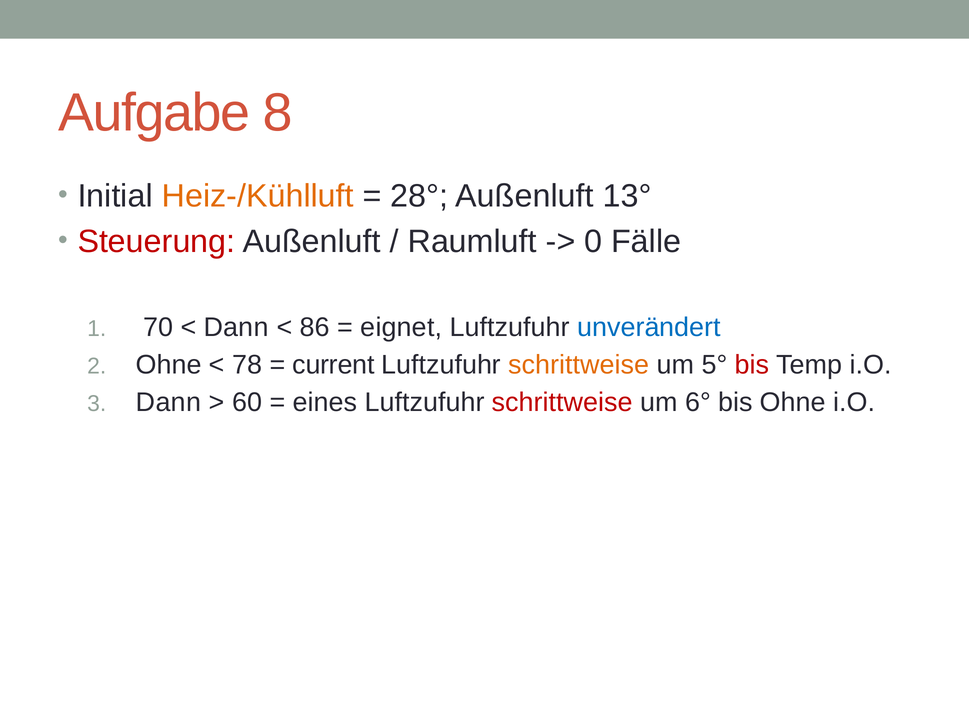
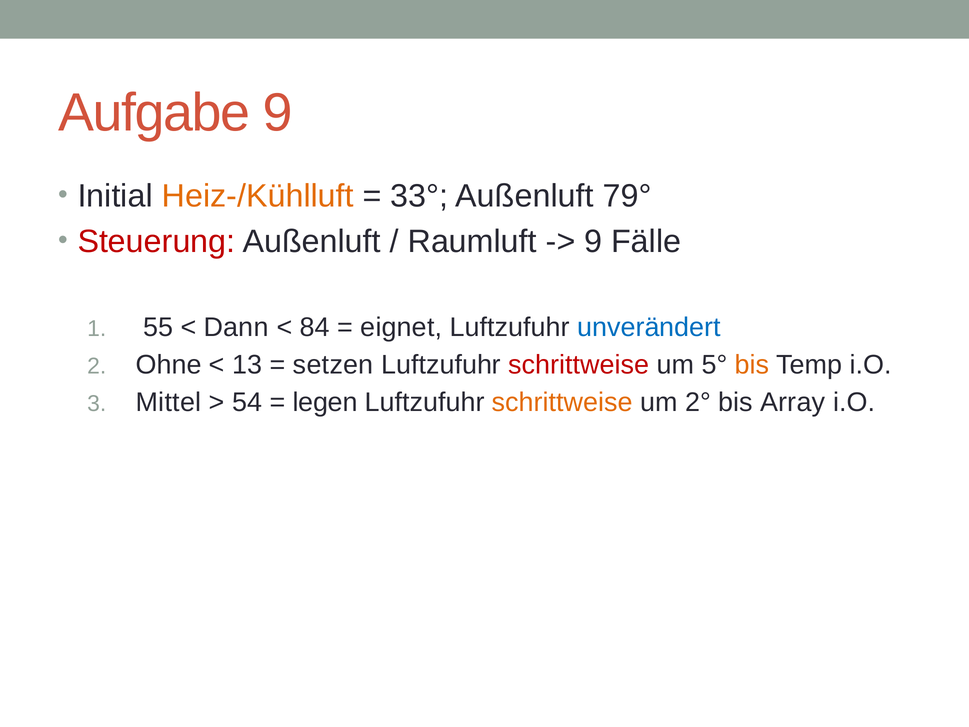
Aufgabe 8: 8 -> 9 (278, 113)
28°: 28° -> 33° (419, 196)
13°: 13° -> 79° (627, 196)
0: 0 -> 9 (593, 241)
70: 70 -> 55 (158, 327)
86: 86 -> 84 (315, 327)
78: 78 -> 13 (247, 365)
current: current -> setzen (333, 365)
schrittweise colour: orange -> red (579, 365)
bis colour: red -> orange (752, 365)
3 Dann: Dann -> Mittel (168, 402)
60: 60 -> 54 (247, 402)
eines: eines -> legen (325, 402)
schrittweise colour: red -> orange (562, 402)
6°: 6° -> 2° (698, 402)
bis Ohne: Ohne -> Array (793, 402)
